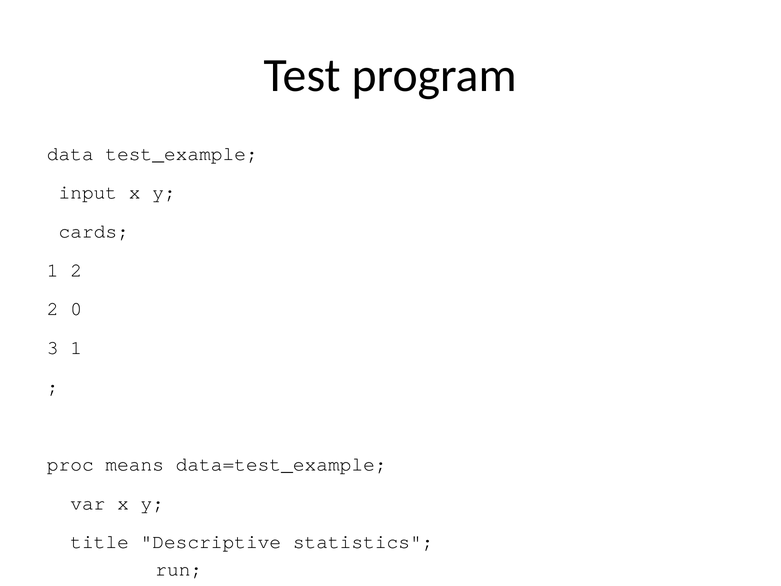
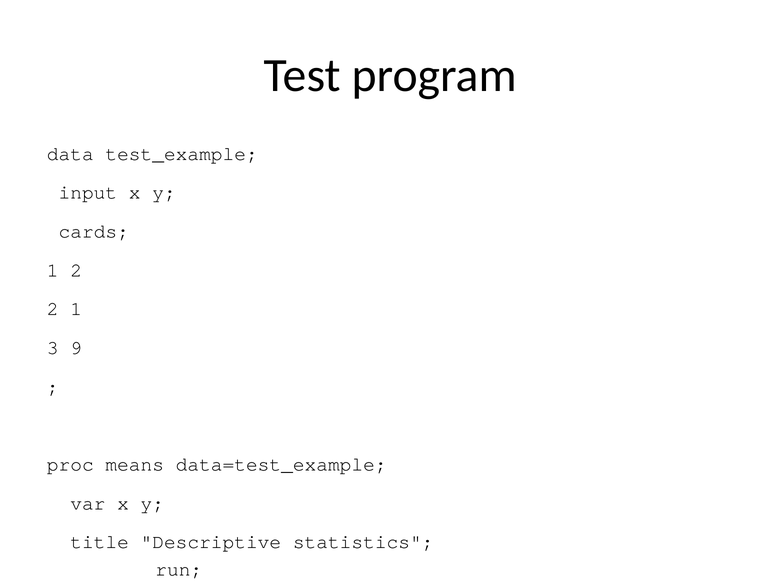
2 0: 0 -> 1 (76, 309)
3 1: 1 -> 9 (76, 348)
